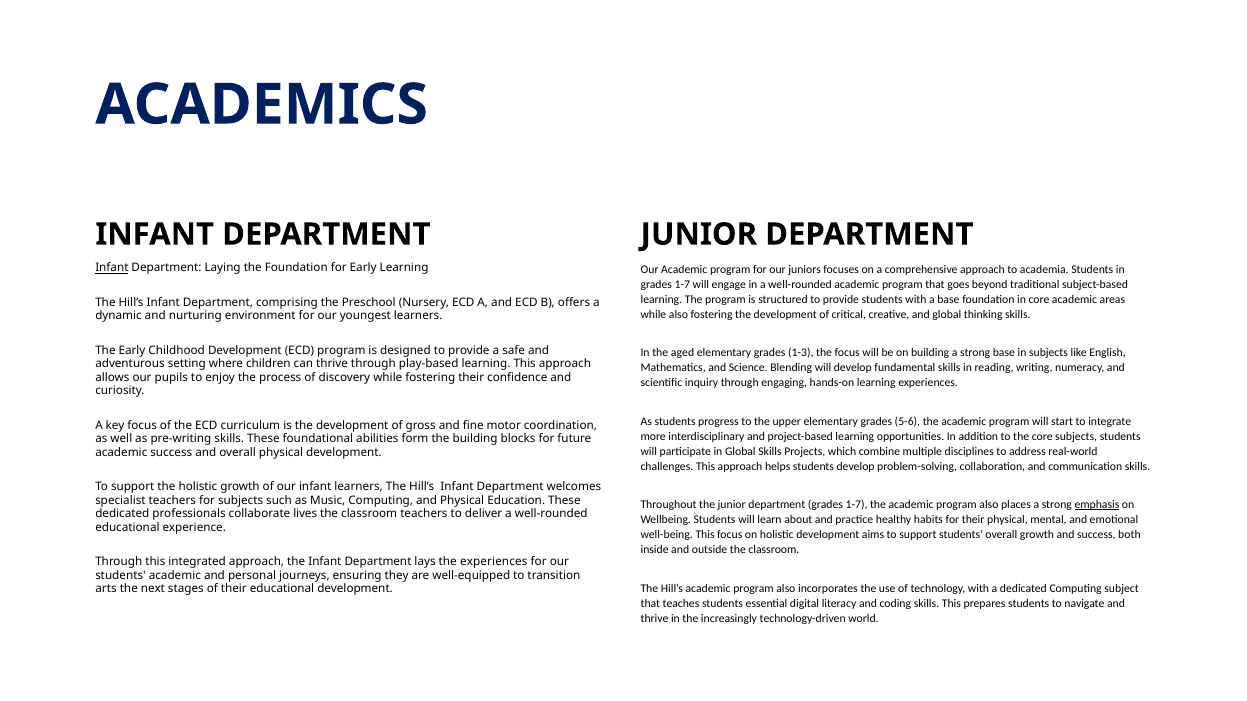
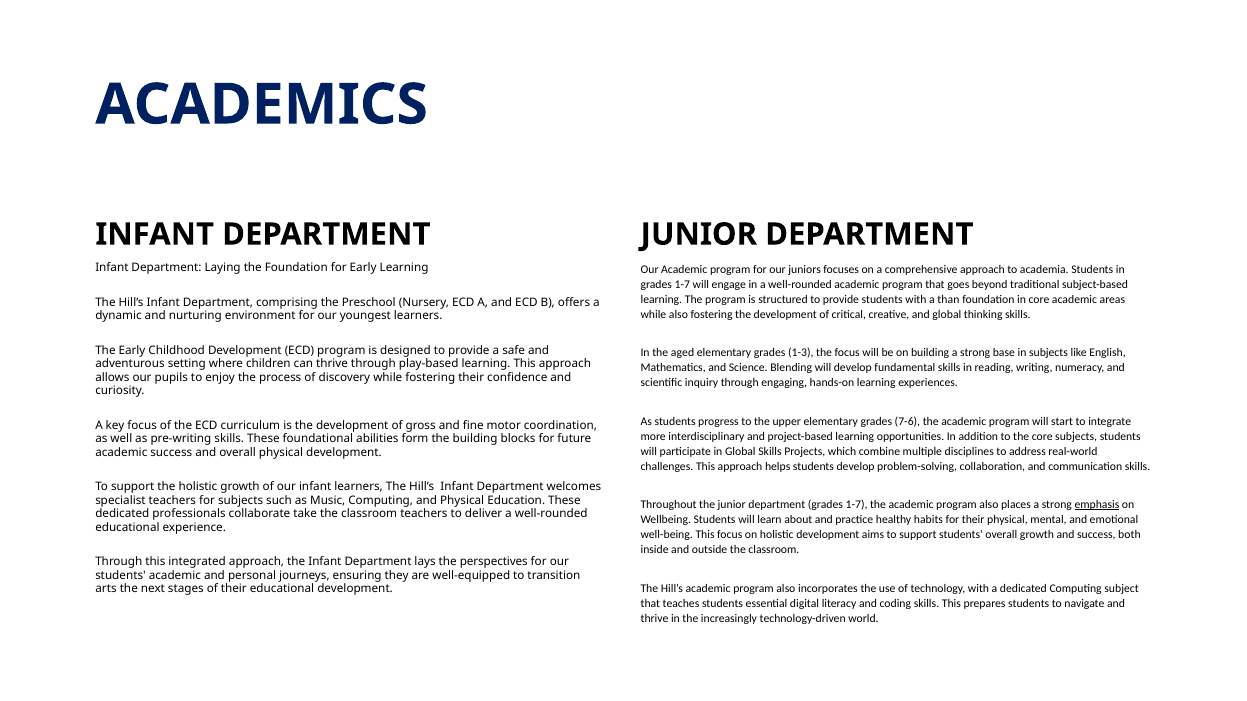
Infant underline: present -> none (112, 268)
a base: base -> than (948, 300)
5-6: 5-6 -> 7-6 (907, 422)
lives: lives -> take (305, 514)
the experiences: experiences -> perspectives (494, 562)
